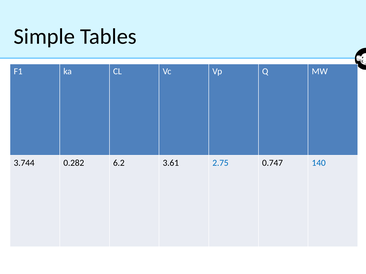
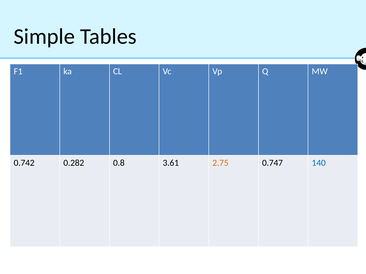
3.744: 3.744 -> 0.742 (24, 163)
6.2: 6.2 -> 0.8 (119, 163)
2.75 colour: blue -> orange (220, 163)
